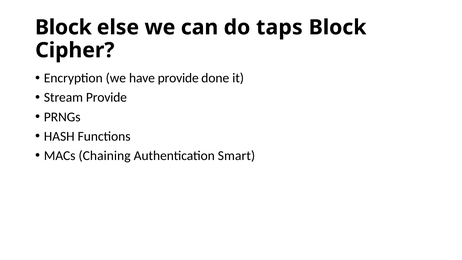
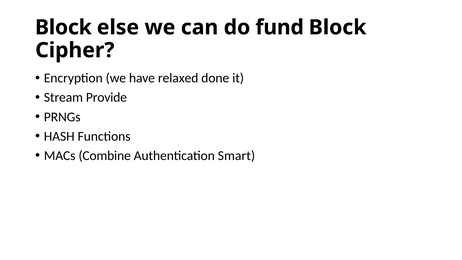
taps: taps -> fund (280, 27)
have provide: provide -> relaxed (178, 78)
Chaining: Chaining -> Combine (105, 156)
